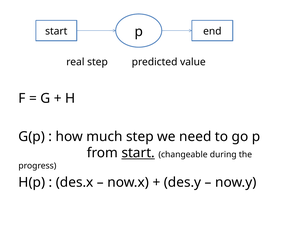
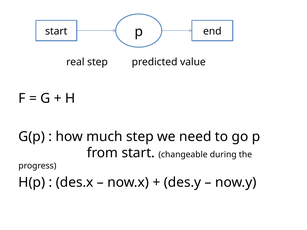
start underline: present -> none (138, 153)
